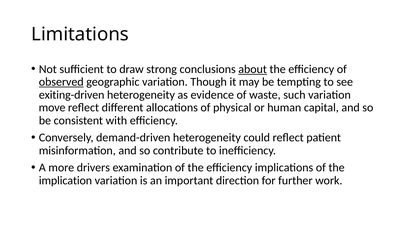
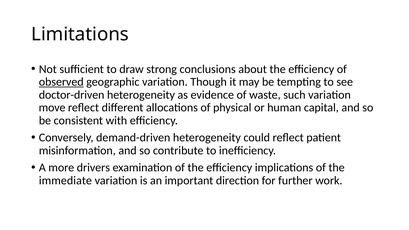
about underline: present -> none (253, 69)
exiting-driven: exiting-driven -> doctor-driven (72, 95)
implication: implication -> immediate (65, 181)
